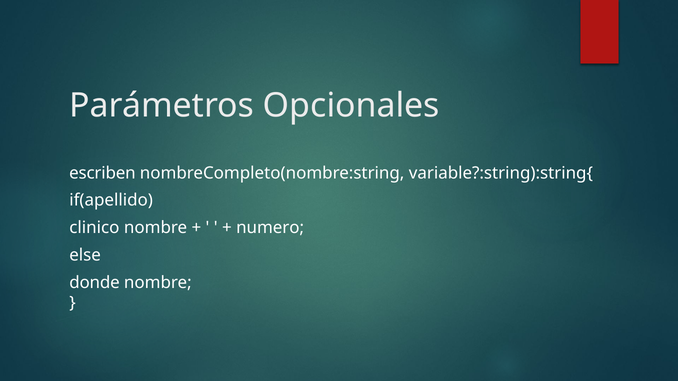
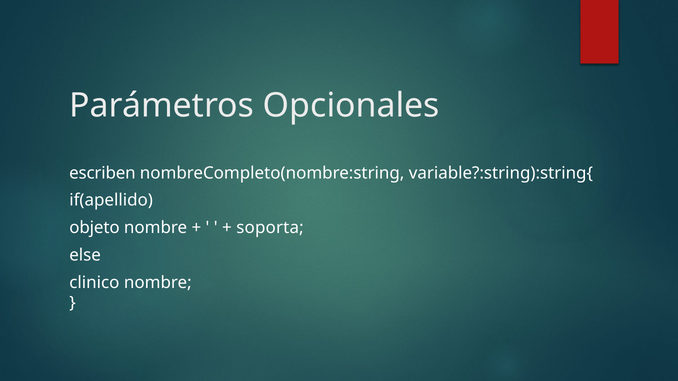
clinico: clinico -> objeto (94, 228)
numero: numero -> soporta (270, 228)
donde: donde -> clinico (94, 283)
